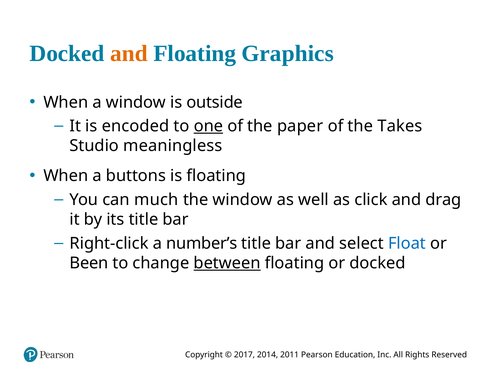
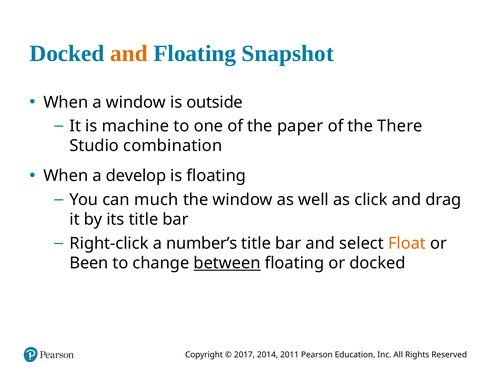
Graphics: Graphics -> Snapshot (288, 53)
encoded: encoded -> machine (135, 126)
one underline: present -> none (208, 126)
Takes: Takes -> There (400, 126)
meaningless: meaningless -> combination (173, 146)
buttons: buttons -> develop (136, 176)
Float colour: blue -> orange (407, 243)
